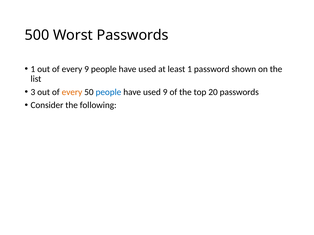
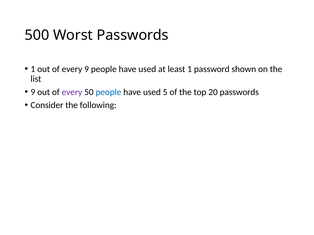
3: 3 -> 9 (33, 92)
every colour: orange -> purple (72, 92)
used 9: 9 -> 5 (165, 92)
